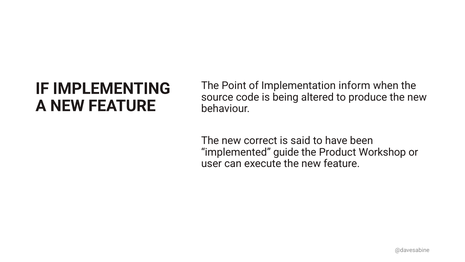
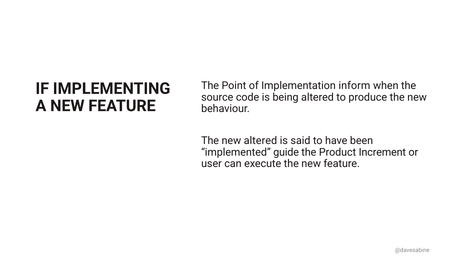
new correct: correct -> altered (260, 140)
Workshop: Workshop -> Increment (382, 152)
